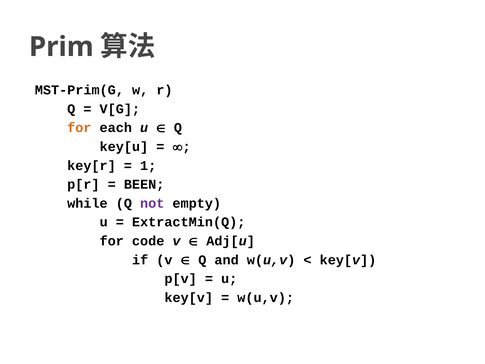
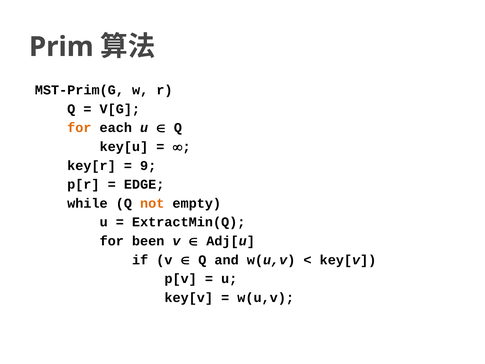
1: 1 -> 9 (148, 165)
BEEN: BEEN -> EDGE (144, 184)
not colour: purple -> orange (152, 203)
code: code -> been (148, 241)
